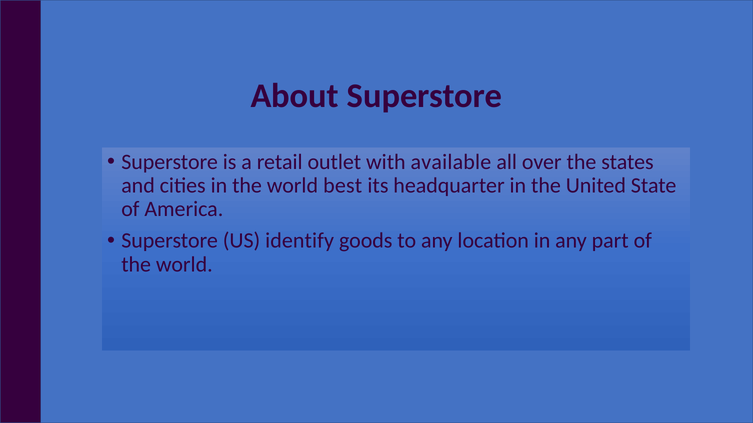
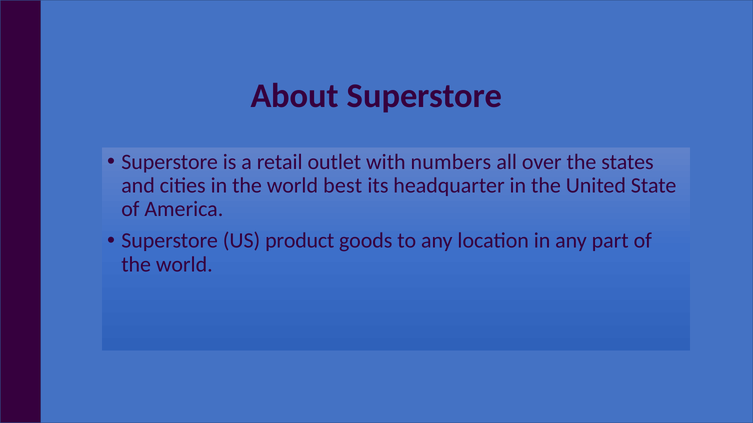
available: available -> numbers (451, 162)
identify: identify -> product (300, 241)
